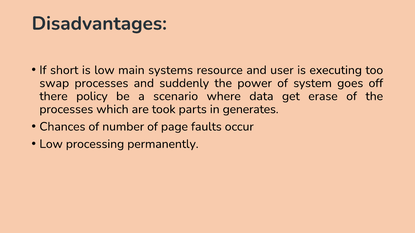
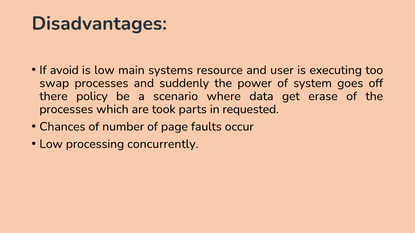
short: short -> avoid (64, 70)
generates: generates -> requested (251, 109)
permanently: permanently -> concurrently (163, 144)
